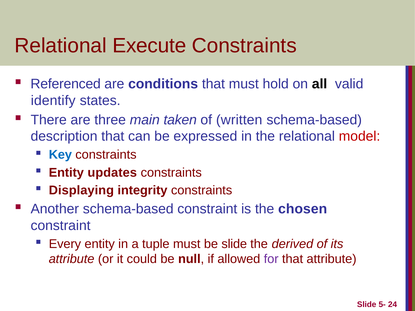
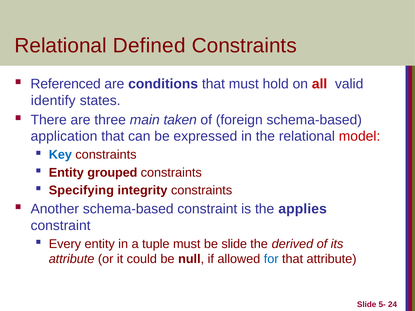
Execute: Execute -> Defined (149, 46)
all colour: black -> red (320, 84)
written: written -> foreign (239, 120)
description: description -> application (64, 137)
updates: updates -> grouped (112, 173)
Displaying: Displaying -> Specifying (81, 190)
chosen: chosen -> applies (303, 209)
for colour: purple -> blue (271, 259)
